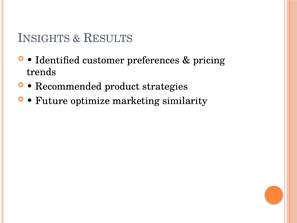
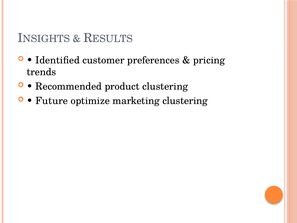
product strategies: strategies -> clustering (165, 86)
marketing similarity: similarity -> clustering (185, 101)
